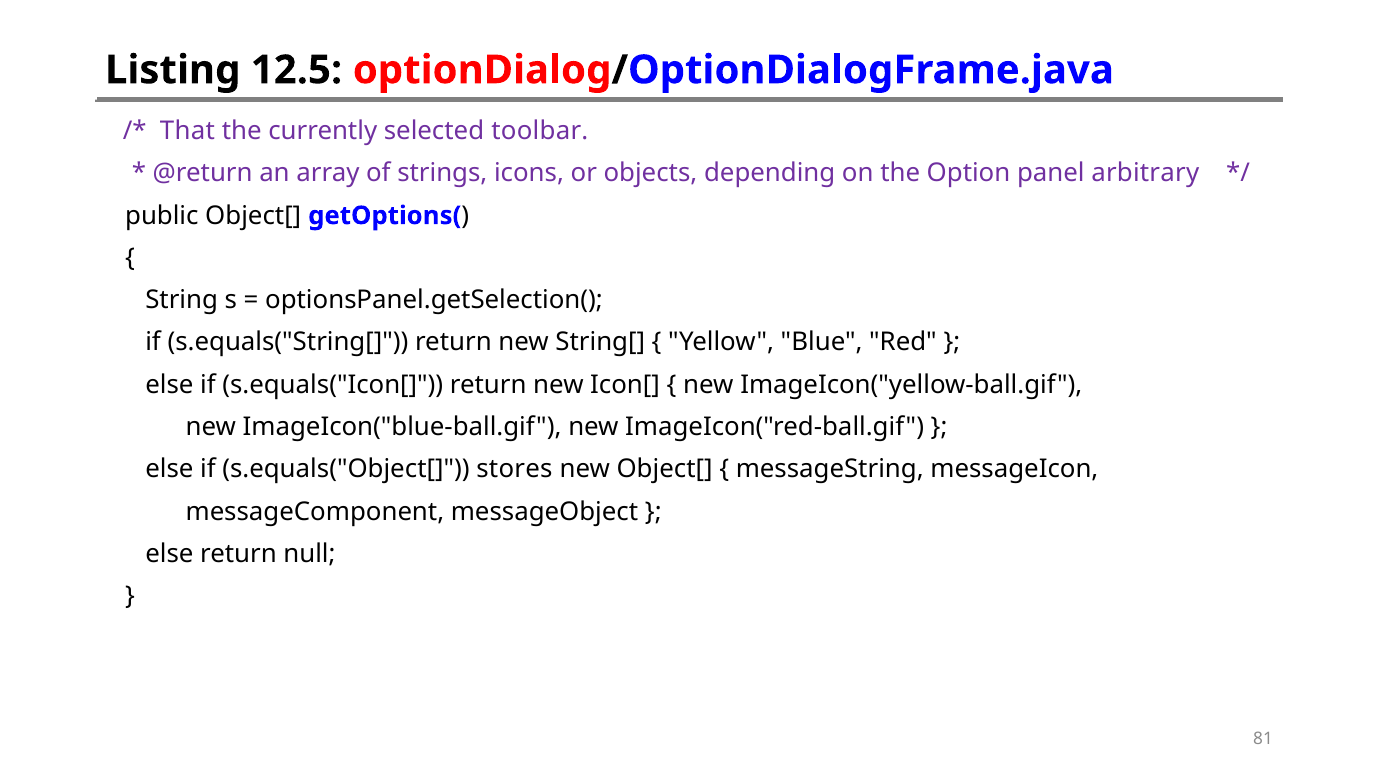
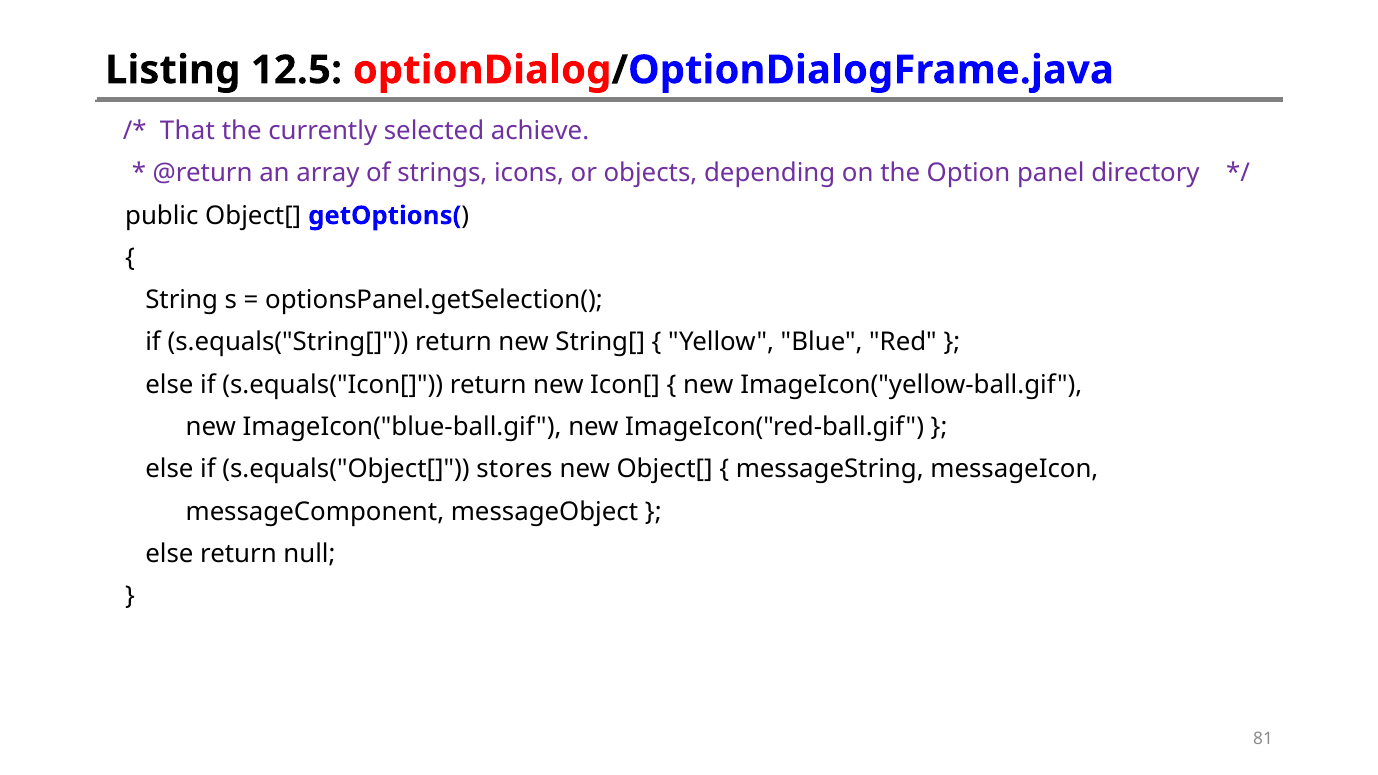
toolbar: toolbar -> achieve (540, 131)
arbitrary: arbitrary -> directory (1145, 173)
